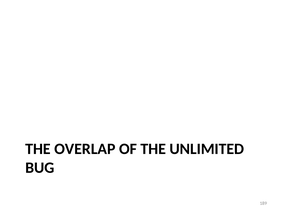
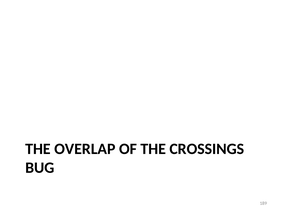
UNLIMITED: UNLIMITED -> CROSSINGS (207, 149)
